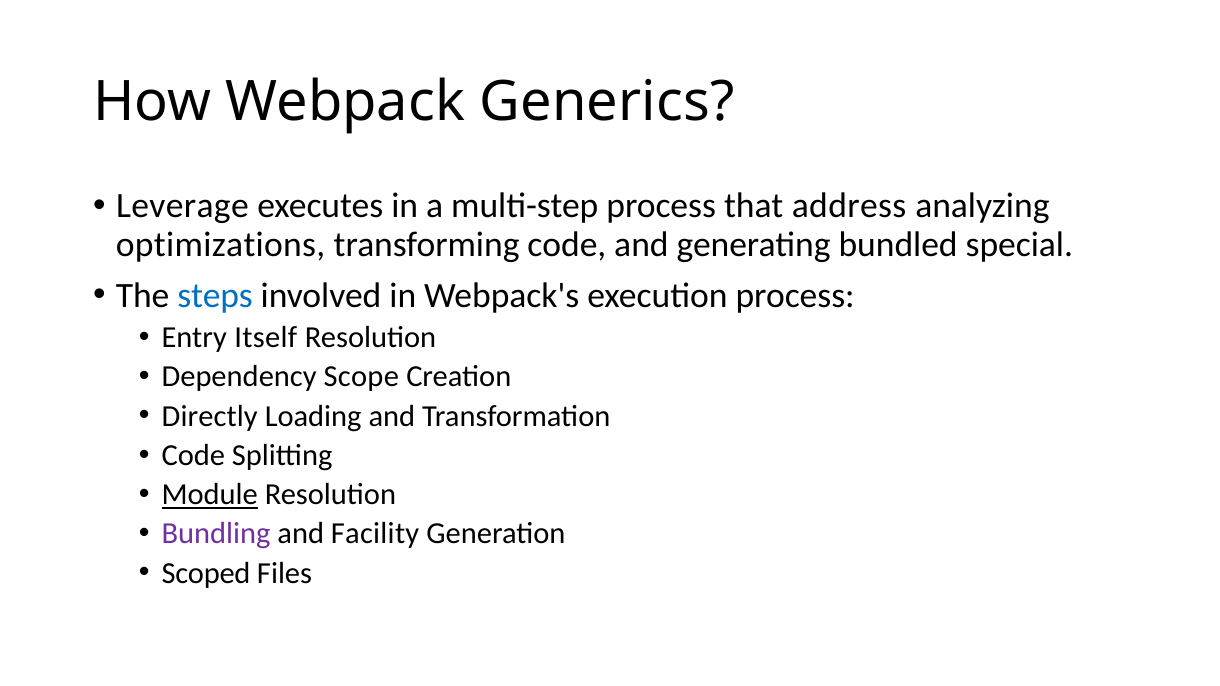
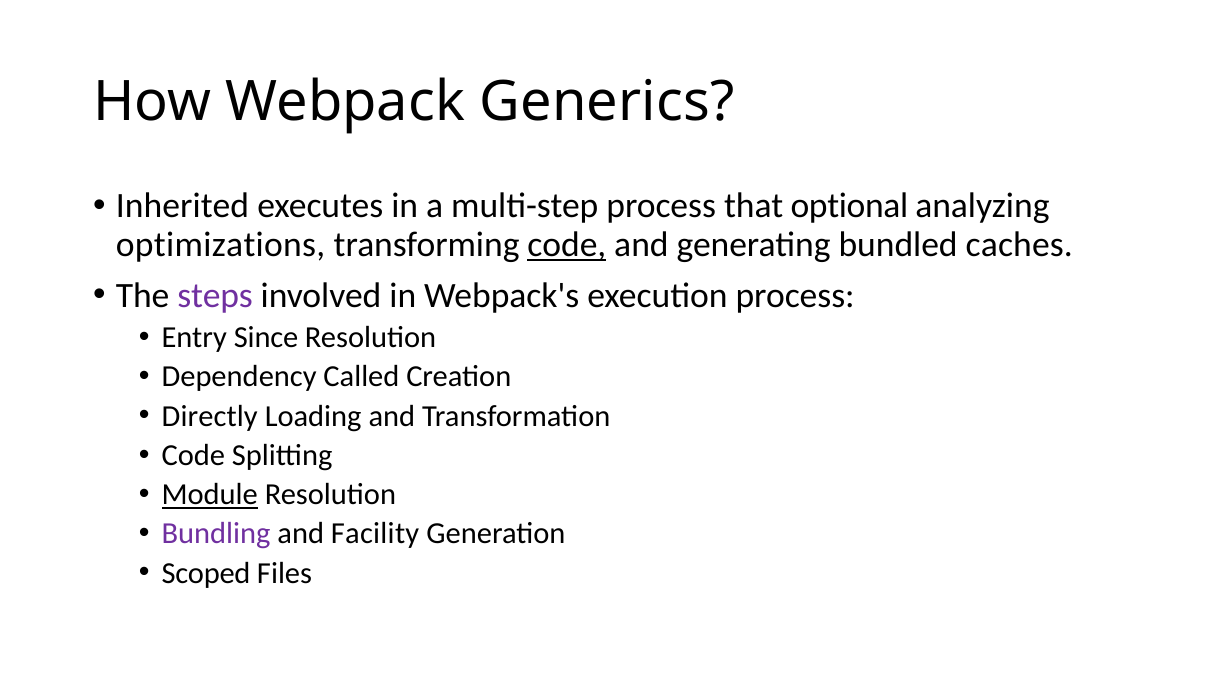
Leverage: Leverage -> Inherited (183, 206)
address: address -> optional (849, 206)
code underline: none -> present (567, 245)
special: special -> caches (1019, 245)
steps colour: blue -> purple (215, 296)
Itself: Itself -> Since (266, 338)
Scope: Scope -> Called (361, 377)
